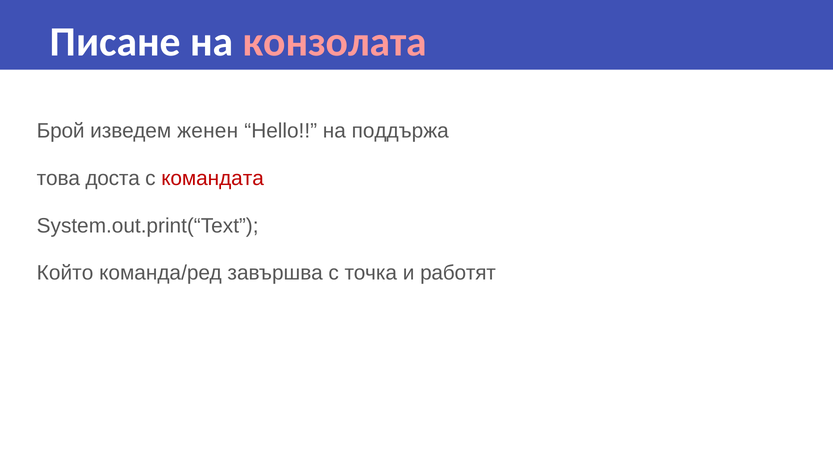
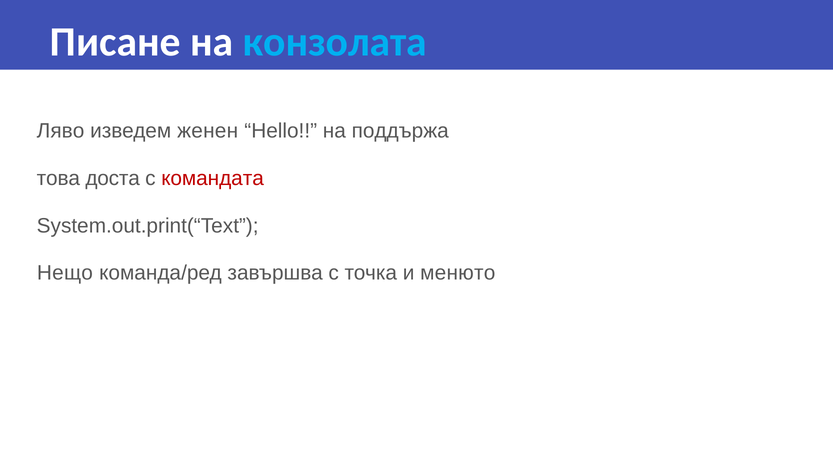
конзолата colour: pink -> light blue (335, 42)
Брой: Брой -> Ляво (61, 131)
Който: Който -> Нещо (65, 273)
работят: работят -> менюто (458, 273)
